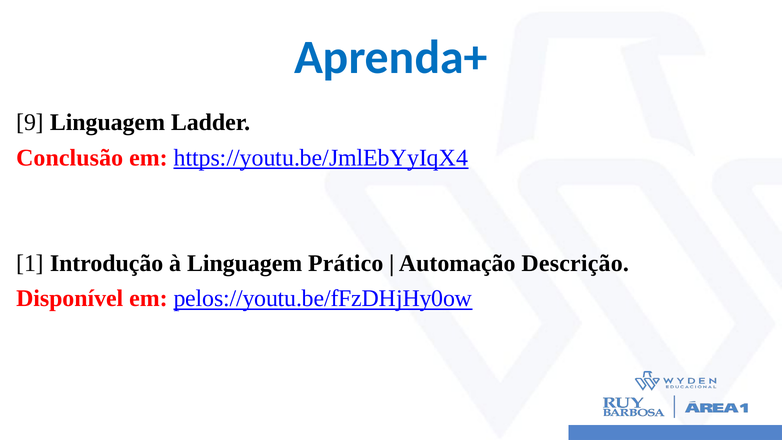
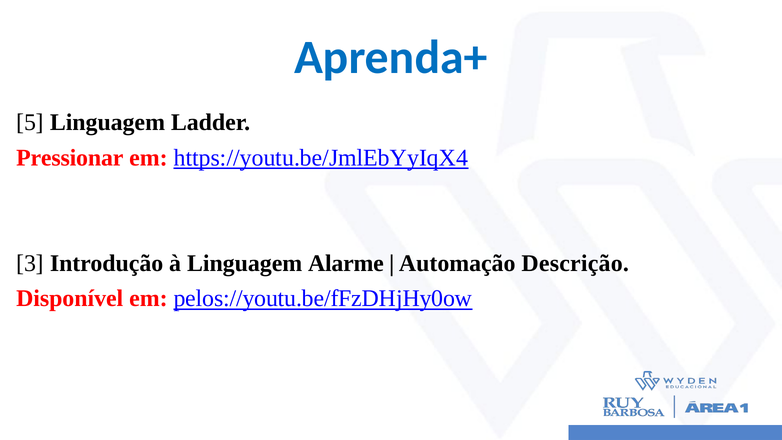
9: 9 -> 5 (30, 123)
Conclusão: Conclusão -> Pressionar (70, 158)
1: 1 -> 3 (30, 263)
Prático: Prático -> Alarme (346, 263)
